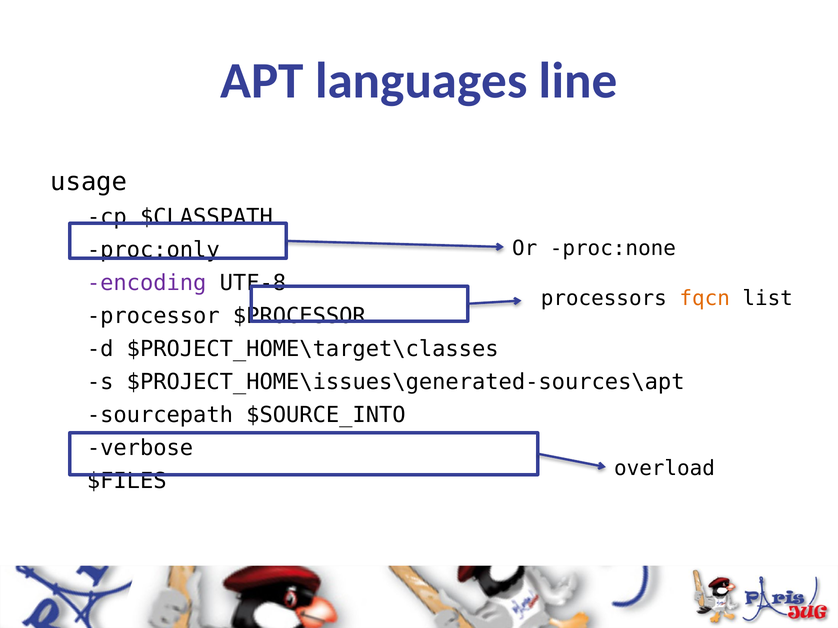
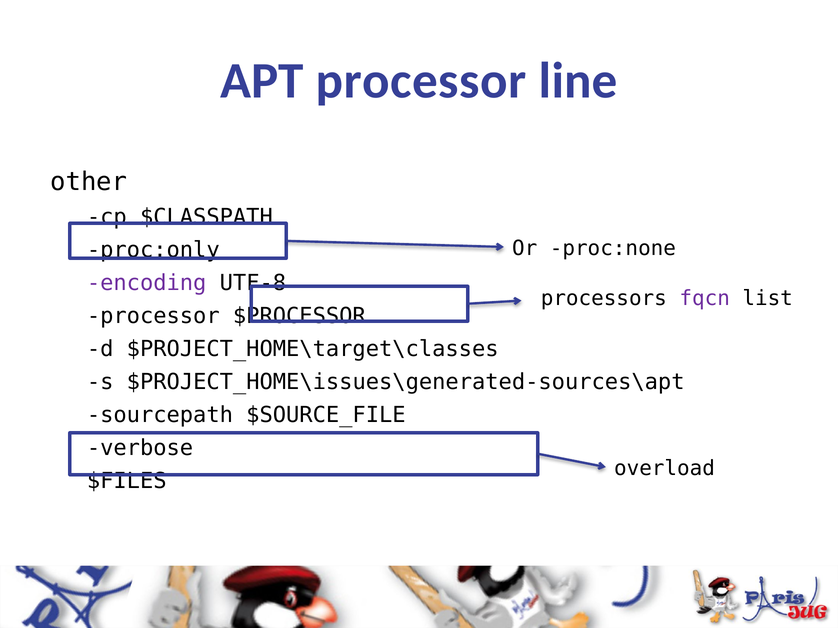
APT languages: languages -> processor (421, 81)
usage: usage -> other (89, 182)
fqcn colour: orange -> purple (705, 299)
$SOURCE_INTO: $SOURCE_INTO -> $SOURCE_FILE (326, 415)
